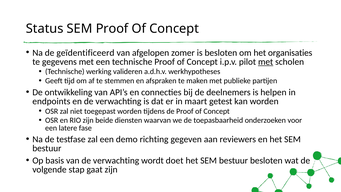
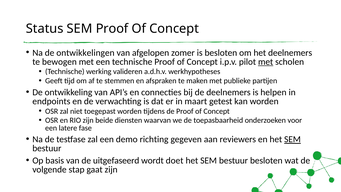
geïdentificeerd: geïdentificeerd -> ontwikkelingen (85, 53)
het organisaties: organisaties -> deelnemers (290, 53)
gegevens: gegevens -> bewogen (59, 62)
SEM underline: none -> present (292, 139)
van de verwachting: verwachting -> uitgefaseerd (116, 160)
